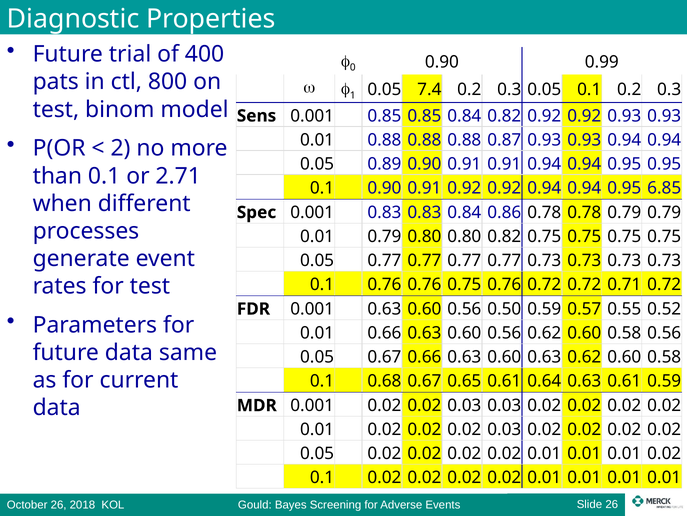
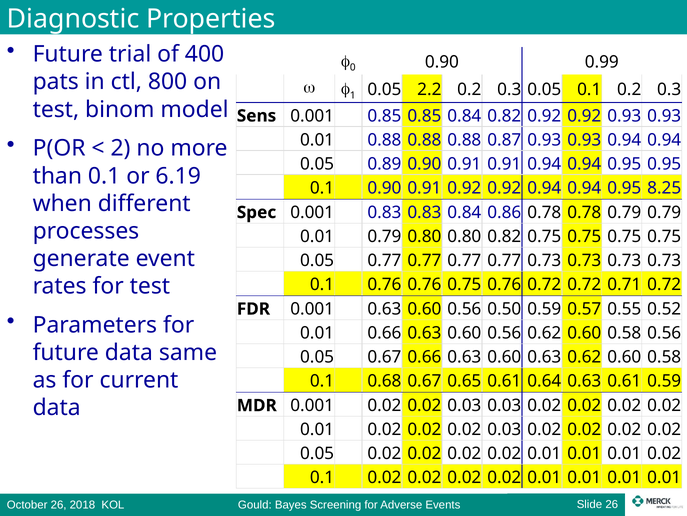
7.4: 7.4 -> 2.2 (429, 90)
2.71: 2.71 -> 6.19 (178, 176)
6.85: 6.85 -> 8.25 (664, 188)
